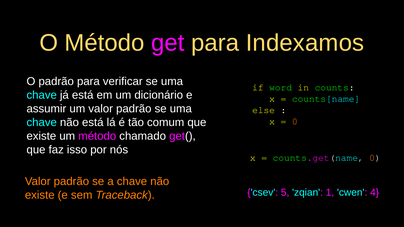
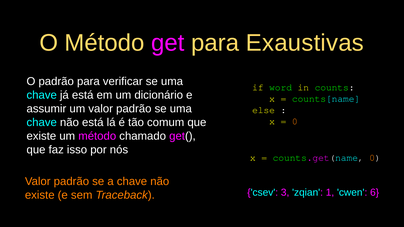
Indexamos: Indexamos -> Exaustivas (305, 43)
5: 5 -> 3 (285, 193)
4: 4 -> 6 (375, 193)
